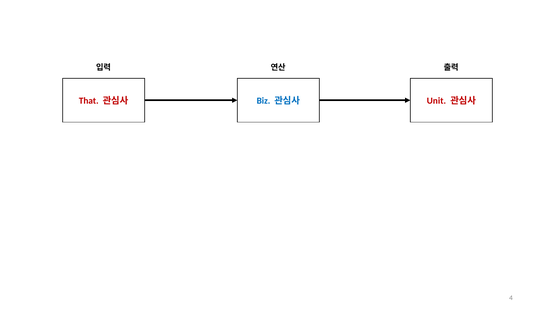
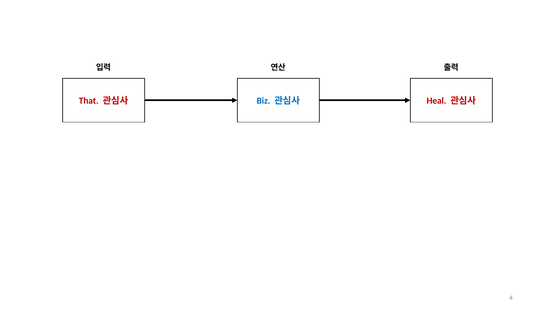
Unit: Unit -> Heal (436, 101)
